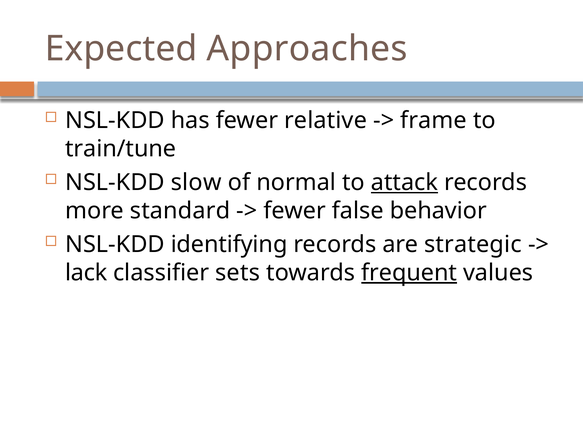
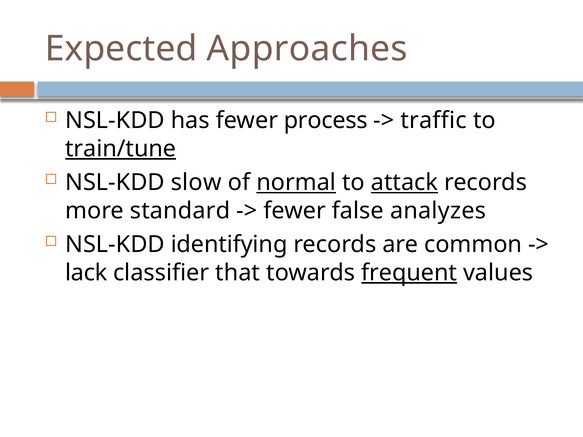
relative: relative -> process (326, 121)
frame: frame -> traffic (433, 121)
train/tune underline: none -> present (121, 149)
normal underline: none -> present (296, 183)
behavior: behavior -> analyzes (438, 211)
strategic: strategic -> common (473, 245)
sets: sets -> that (238, 273)
